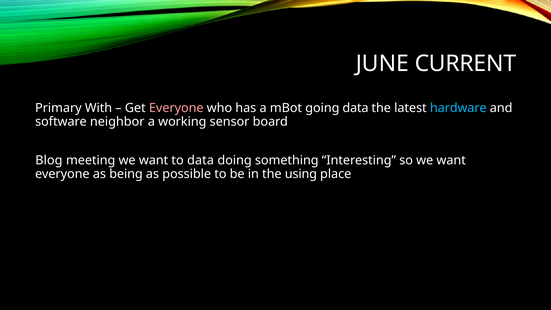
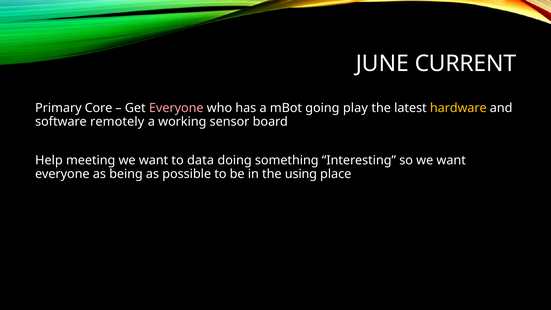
With: With -> Core (99, 108)
going data: data -> play (355, 108)
hardware colour: light blue -> yellow (458, 108)
neighbor: neighbor -> remotely (117, 122)
Blog: Blog -> Help (49, 160)
